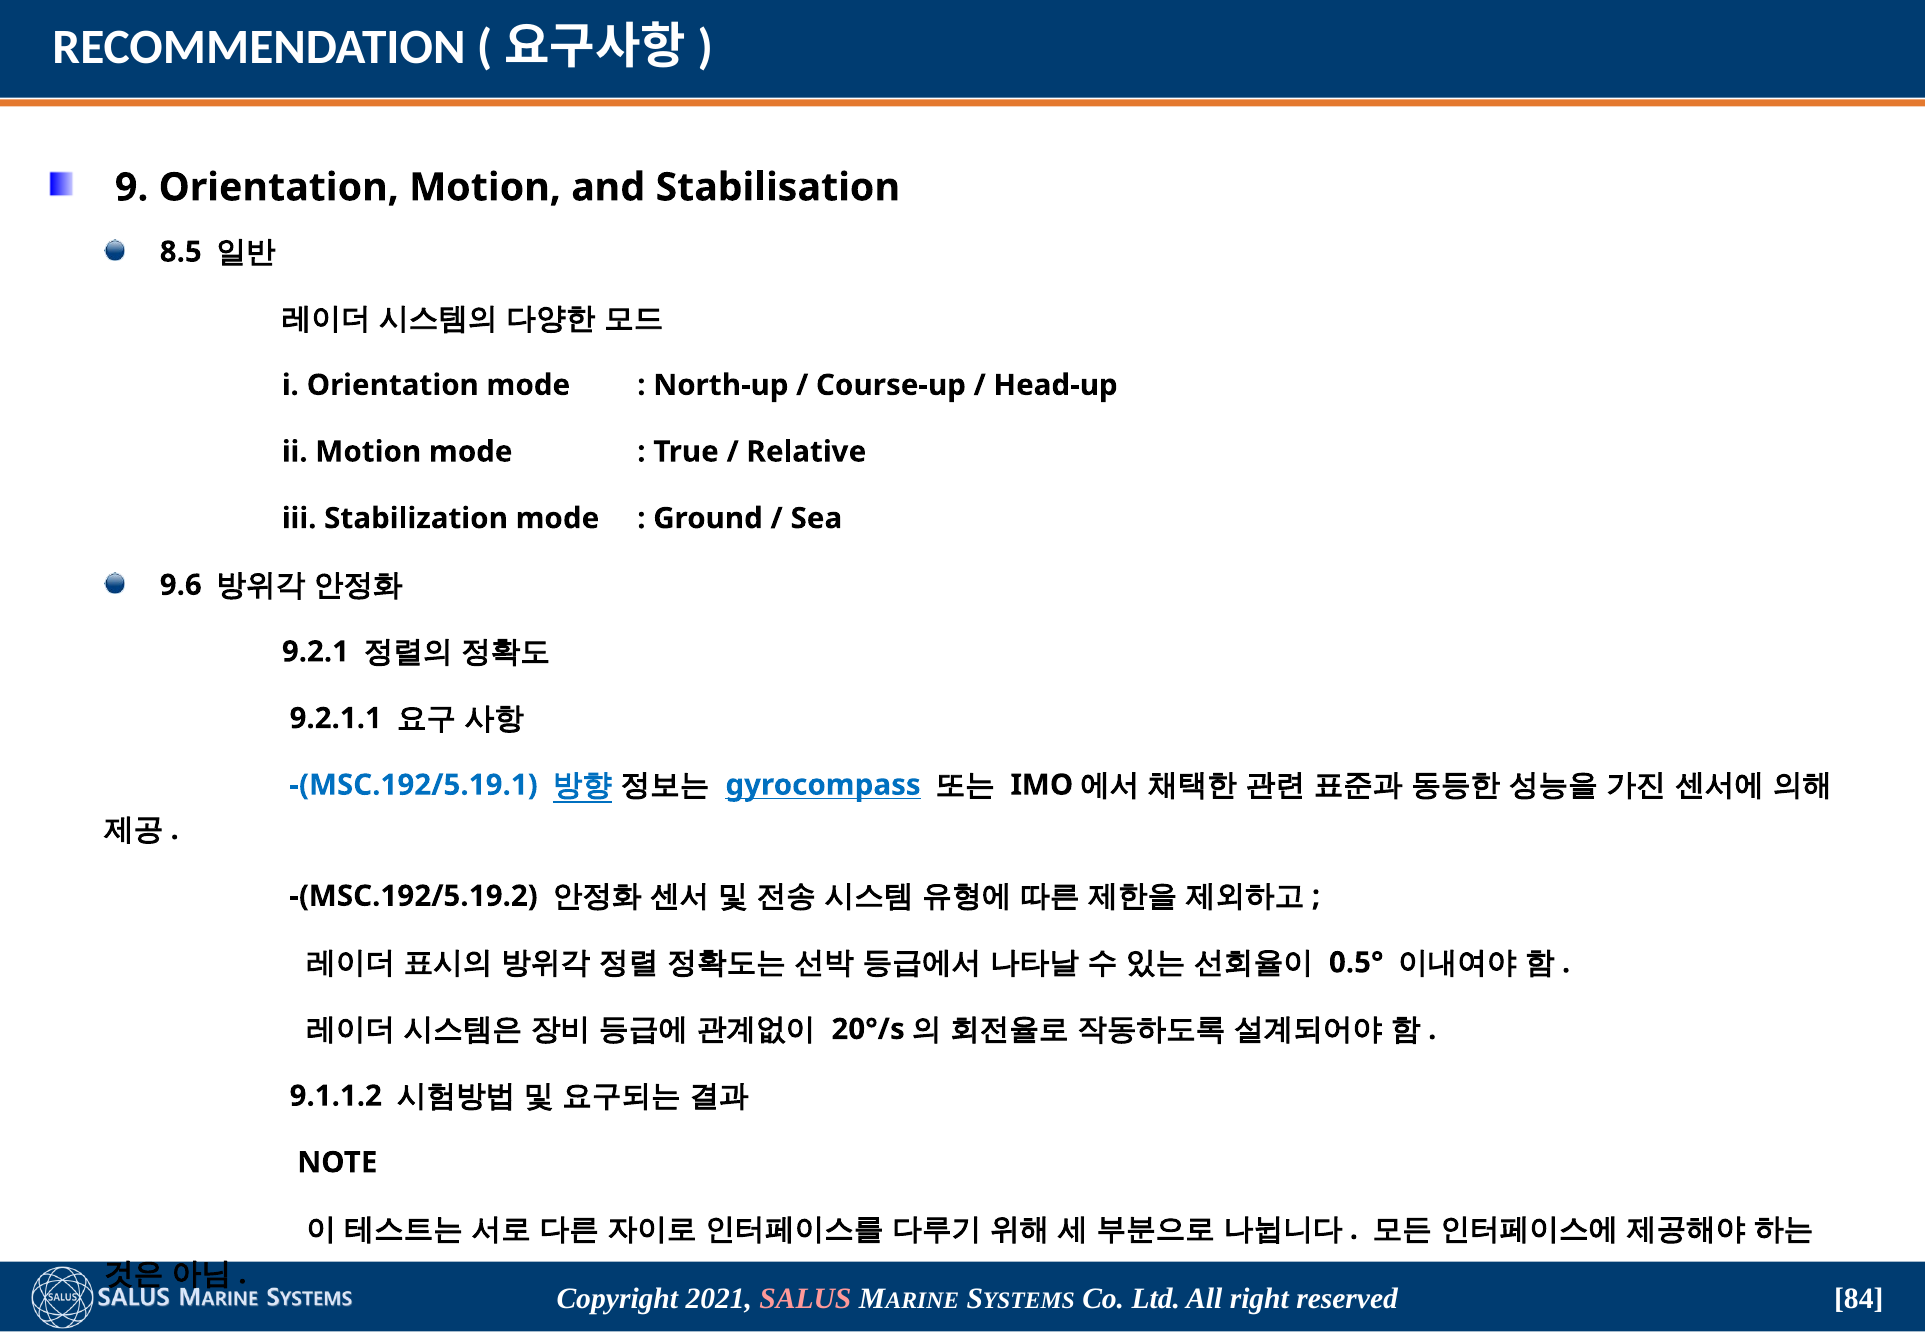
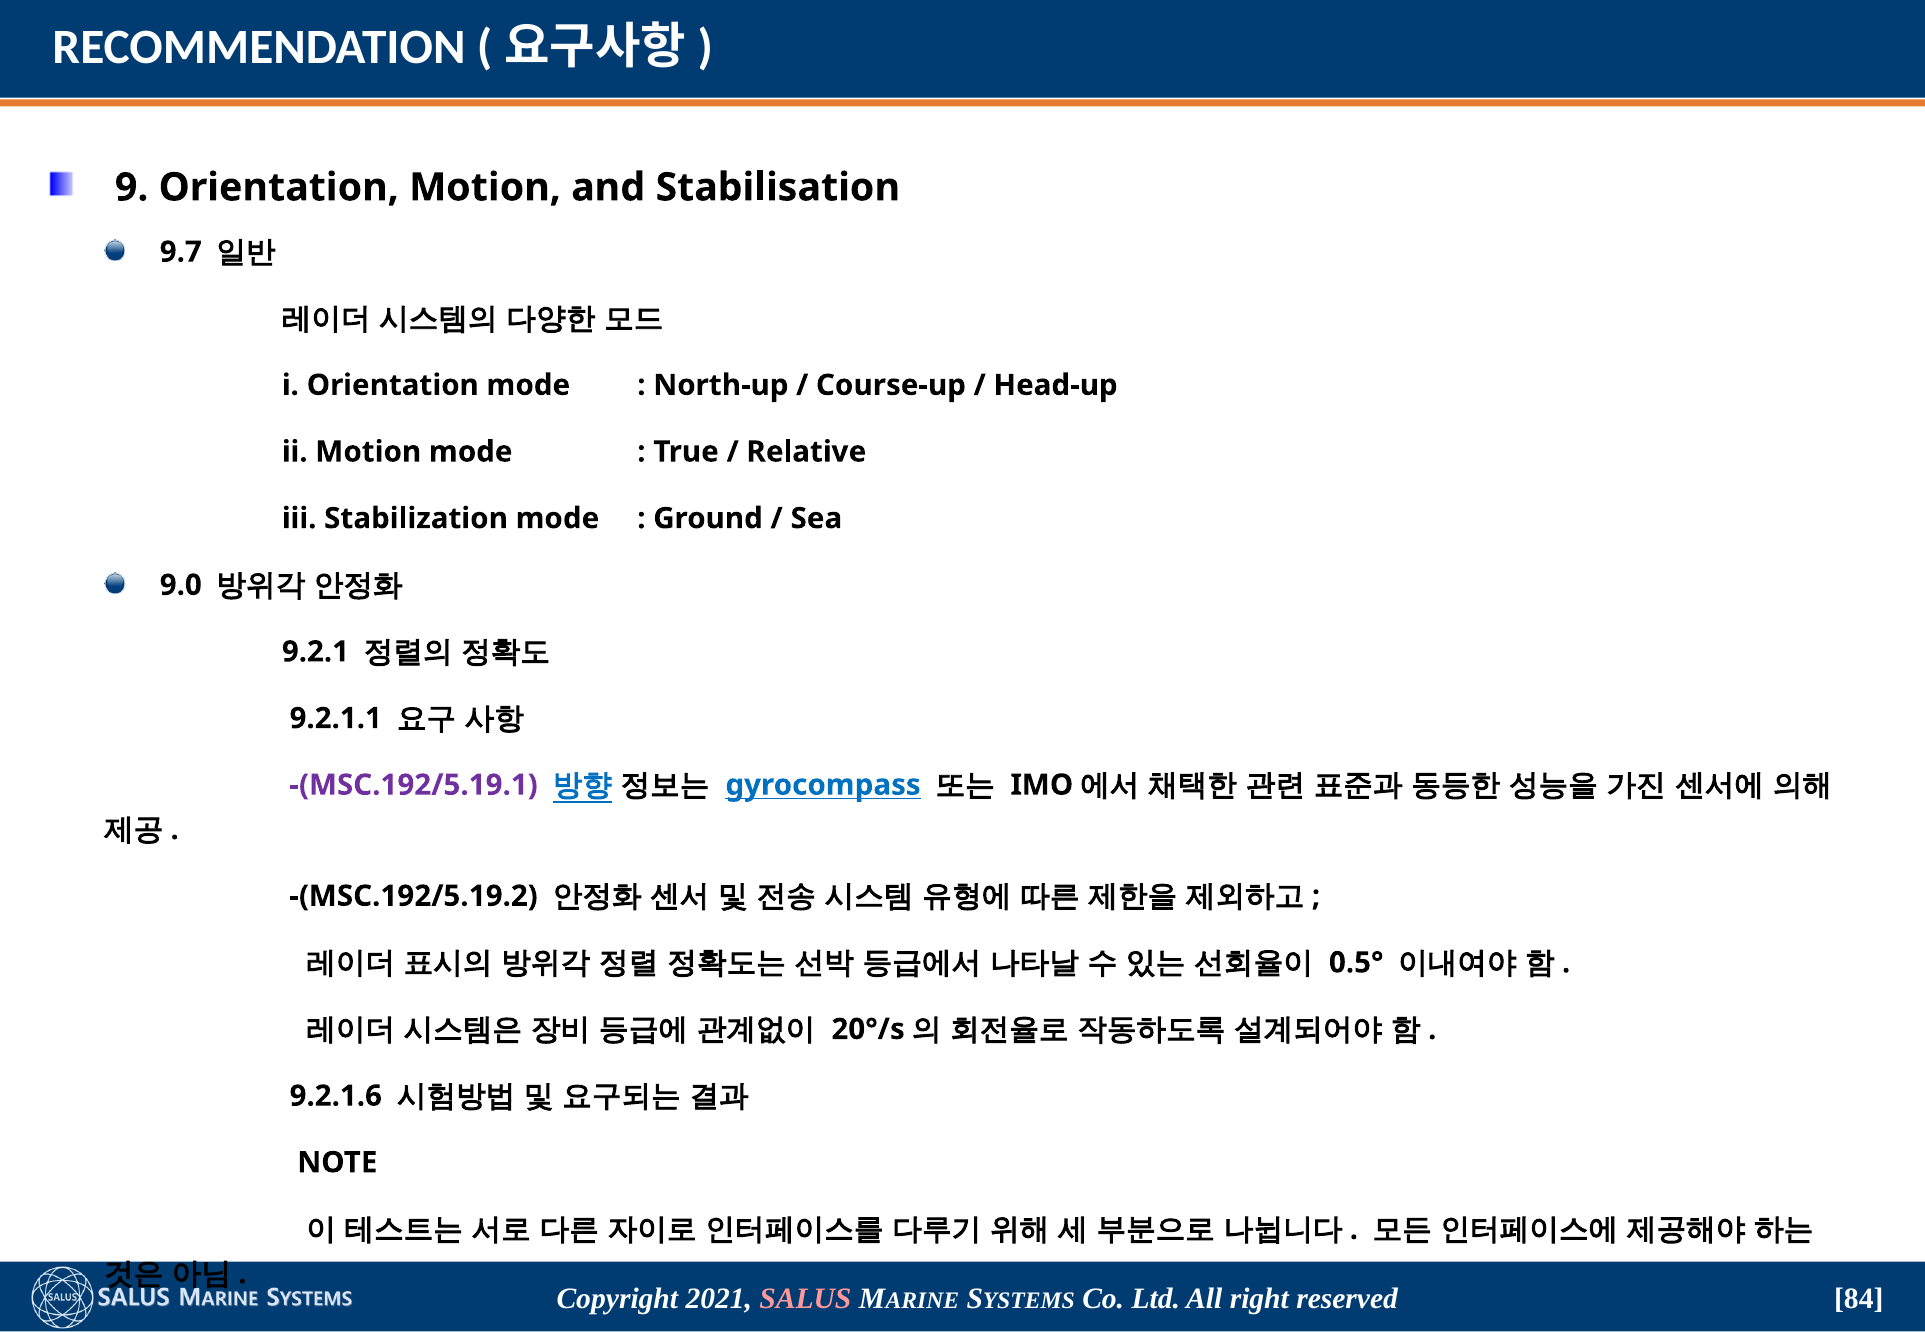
8.5: 8.5 -> 9.7 (181, 252)
9.6: 9.6 -> 9.0 (181, 585)
-(MSC.192/5.19.1 colour: blue -> purple (414, 785)
9.1.1.2: 9.1.1.2 -> 9.2.1.6 (336, 1096)
